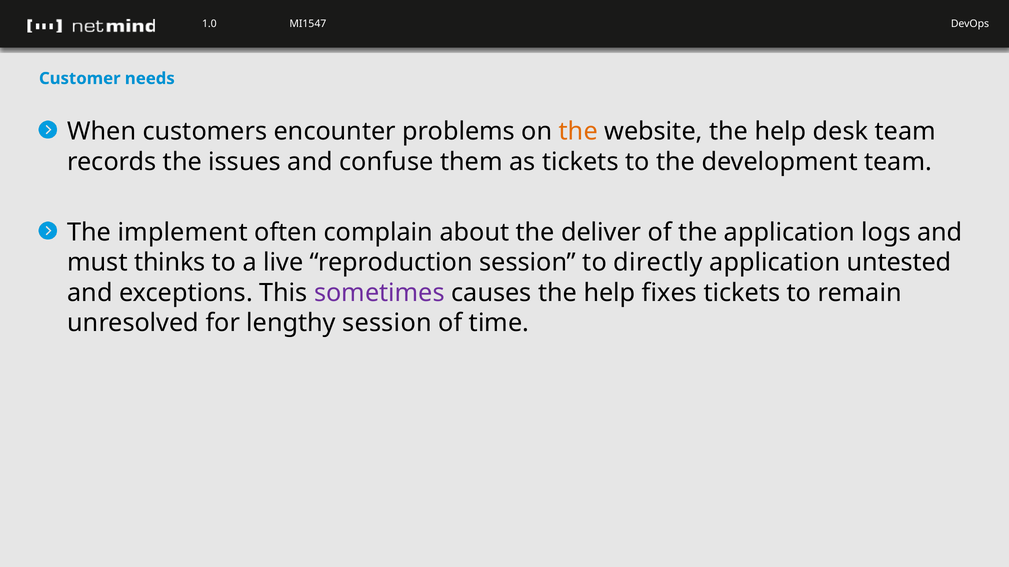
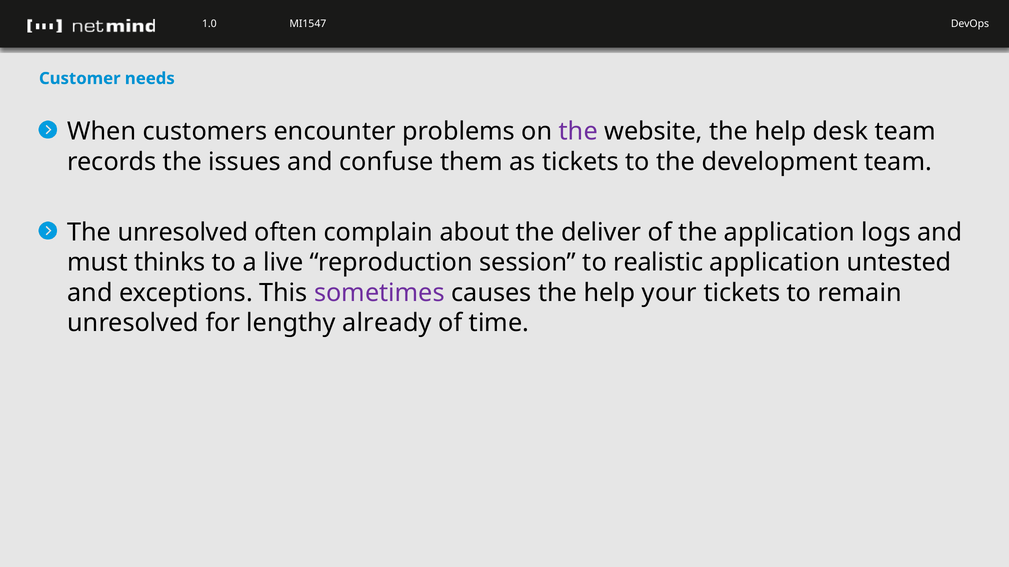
the colour: orange -> purple (578, 132)
The implement: implement -> unresolved (183, 232)
directly: directly -> realistic (658, 263)
fixes: fixes -> your (669, 293)
lengthy session: session -> already (387, 323)
